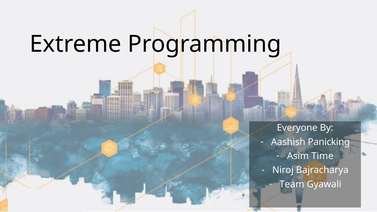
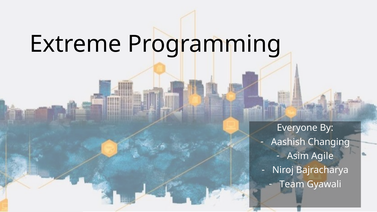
Panicking: Panicking -> Changing (329, 142)
Time: Time -> Agile (322, 156)
